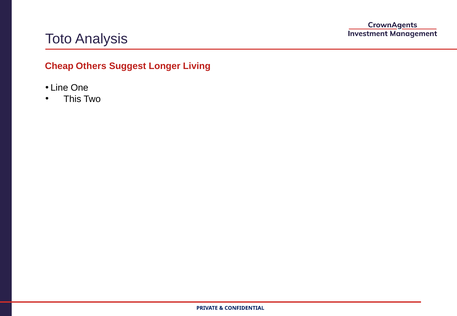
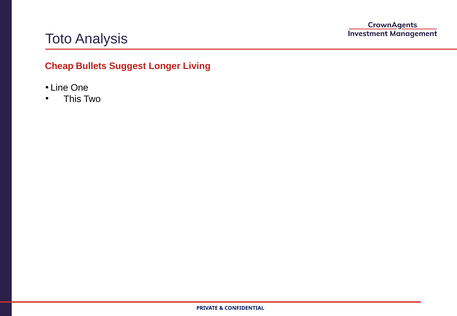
Others: Others -> Bullets (91, 66)
